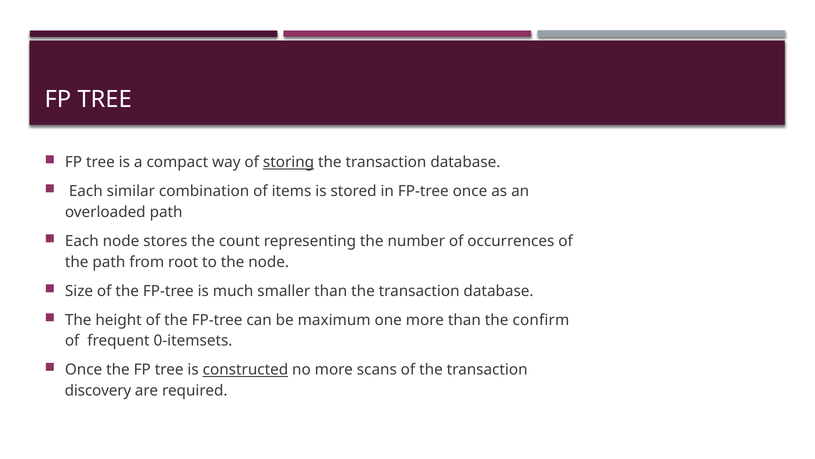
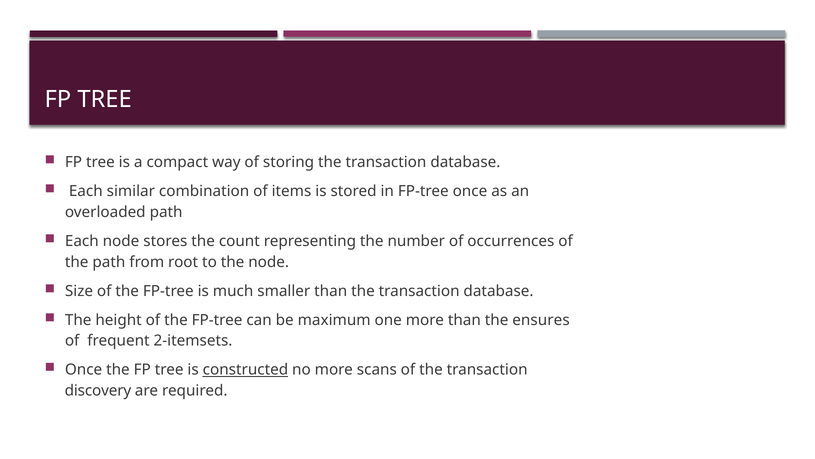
storing underline: present -> none (289, 162)
confirm: confirm -> ensures (541, 320)
0-itemsets: 0-itemsets -> 2-itemsets (193, 340)
